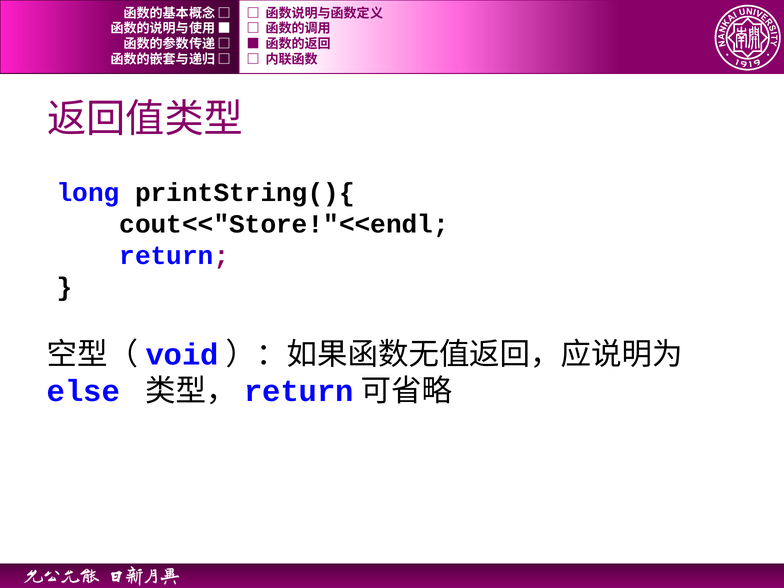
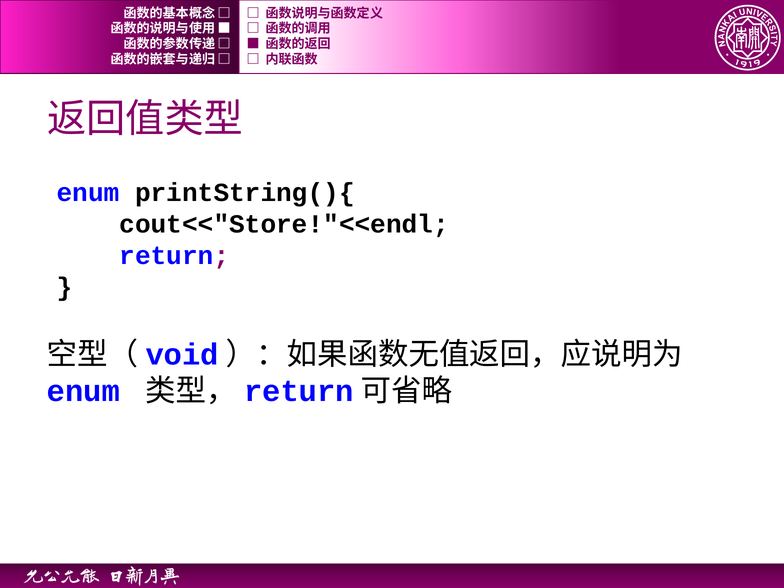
long: long -> enum (88, 193)
else: else -> enum (83, 391)
